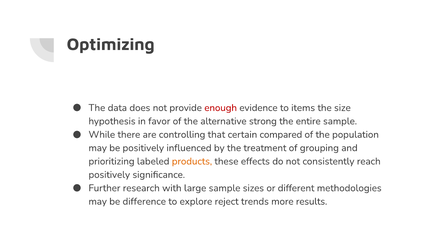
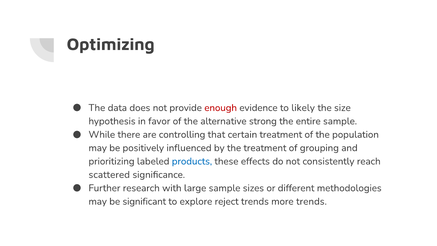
items: items -> likely (303, 108)
certain compared: compared -> treatment (281, 134)
products colour: orange -> blue (192, 161)
positively: positively -> scattered (109, 175)
difference: difference -> significant (144, 201)
more results: results -> trends (311, 201)
